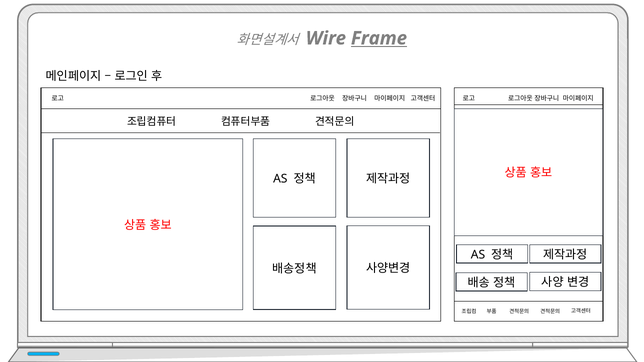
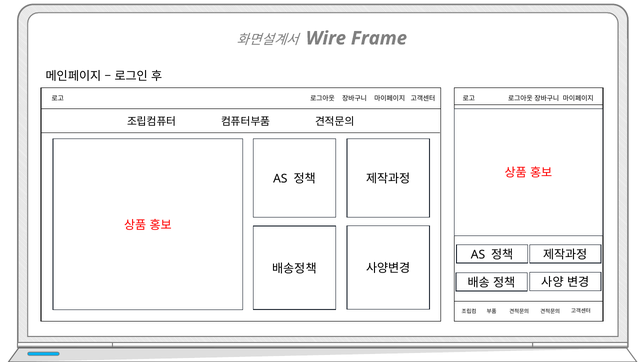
Frame underline: present -> none (379, 38)
